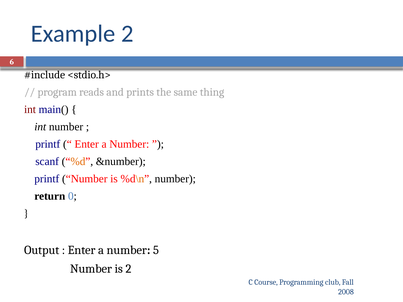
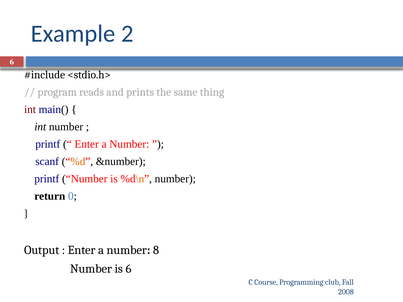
5: 5 -> 8 (156, 250)
is 2: 2 -> 6 (128, 269)
